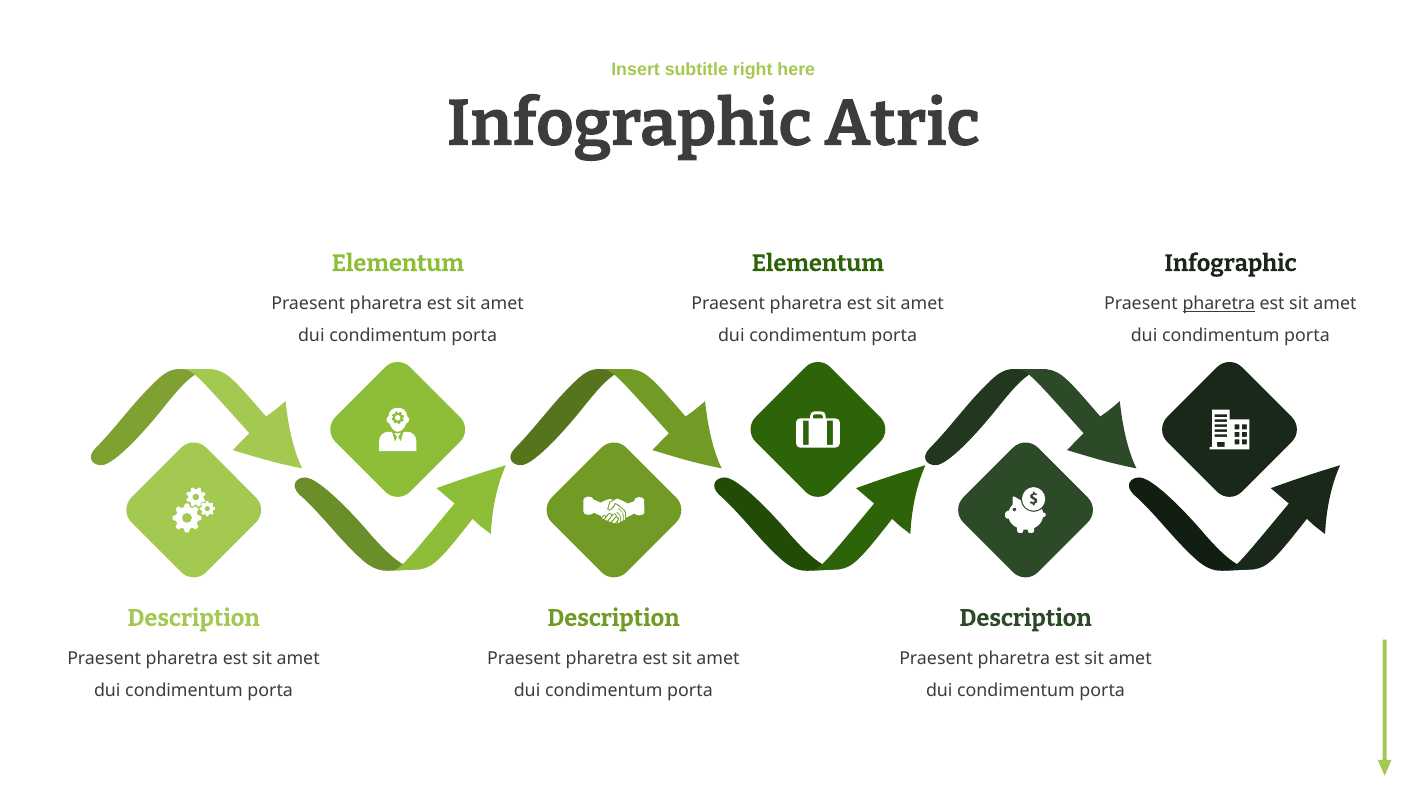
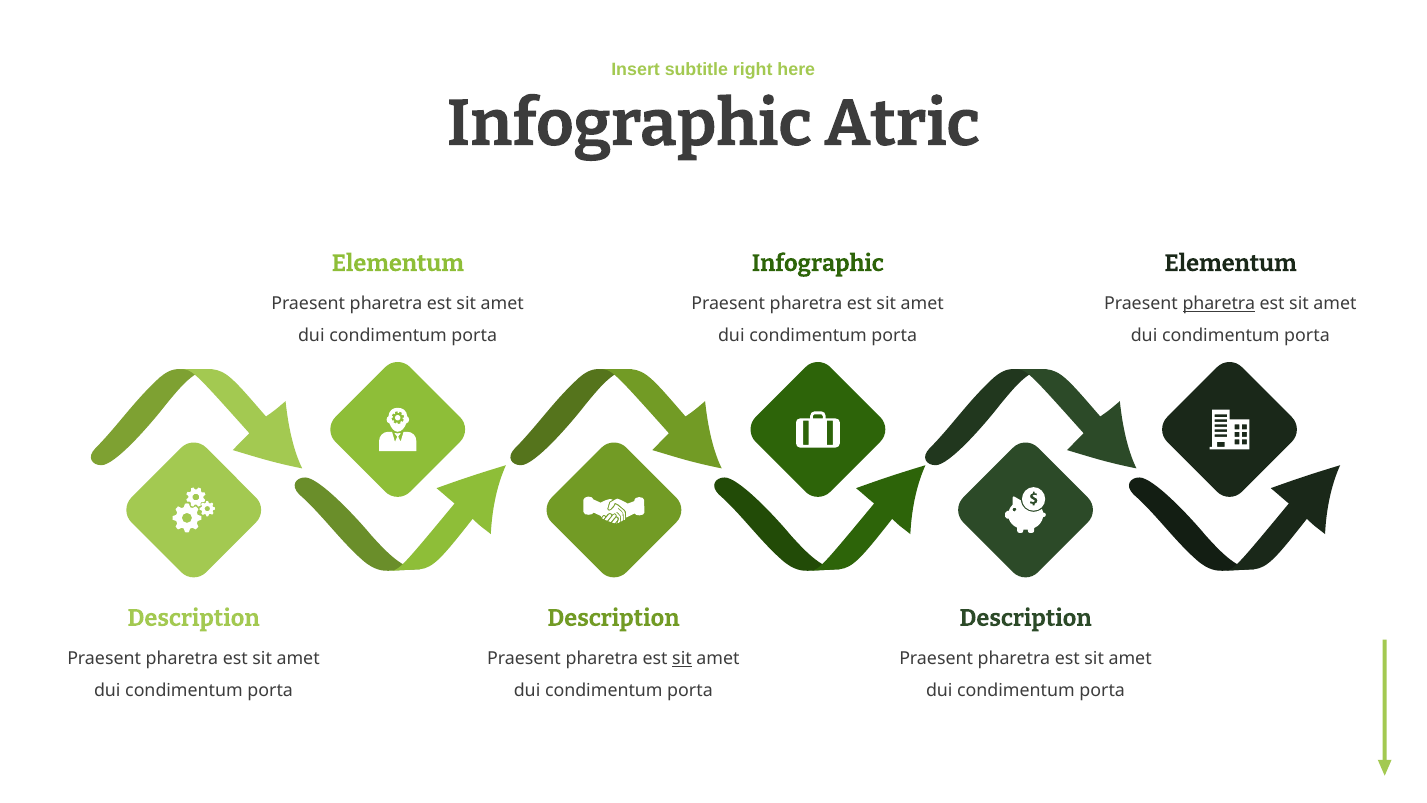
Elementum: Elementum -> Infographic (818, 263)
Infographic: Infographic -> Elementum (1231, 263)
sit underline: none -> present (682, 658)
